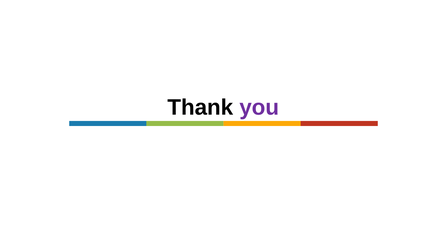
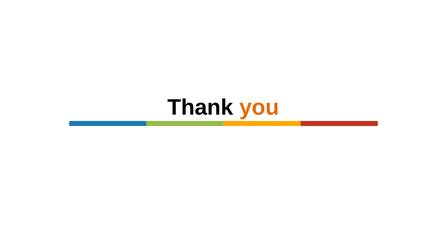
you colour: purple -> orange (259, 107)
